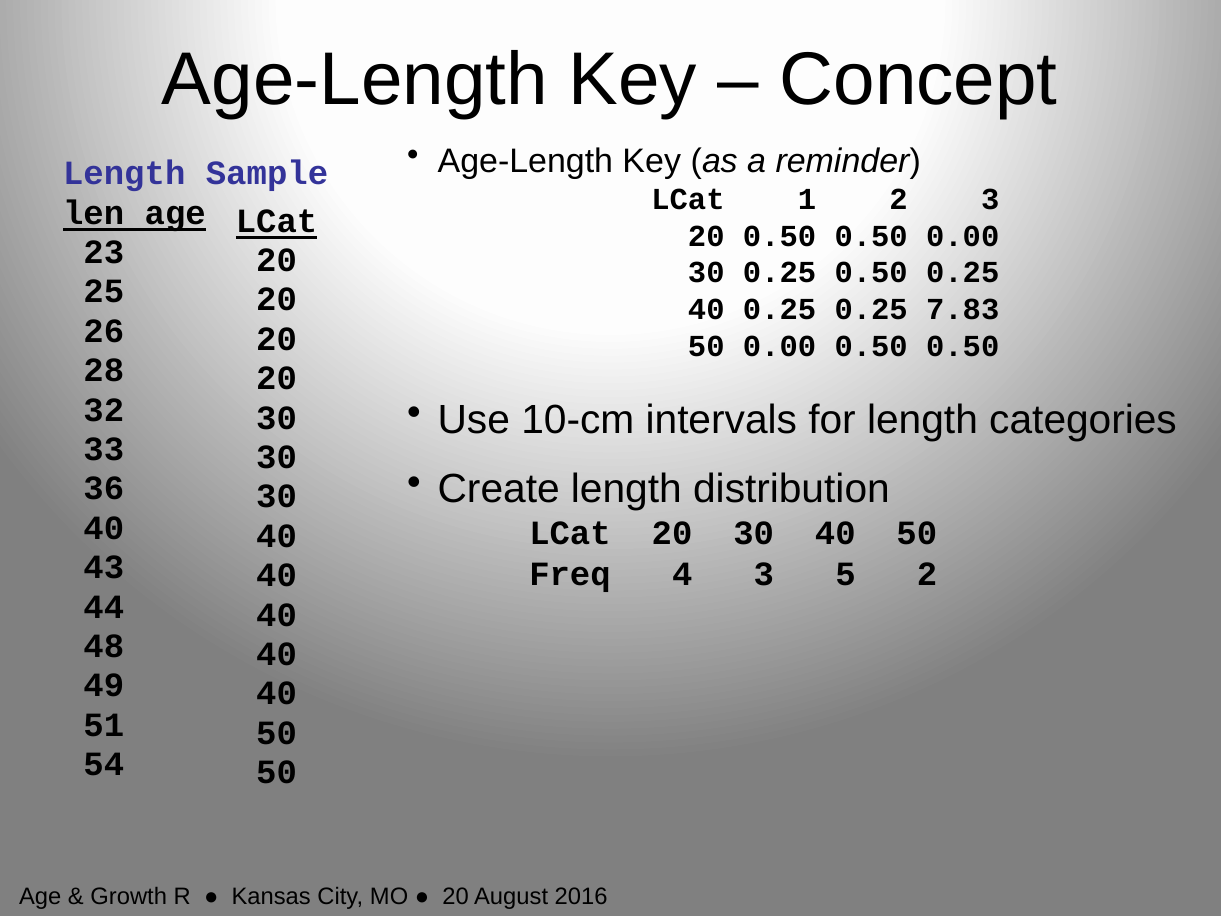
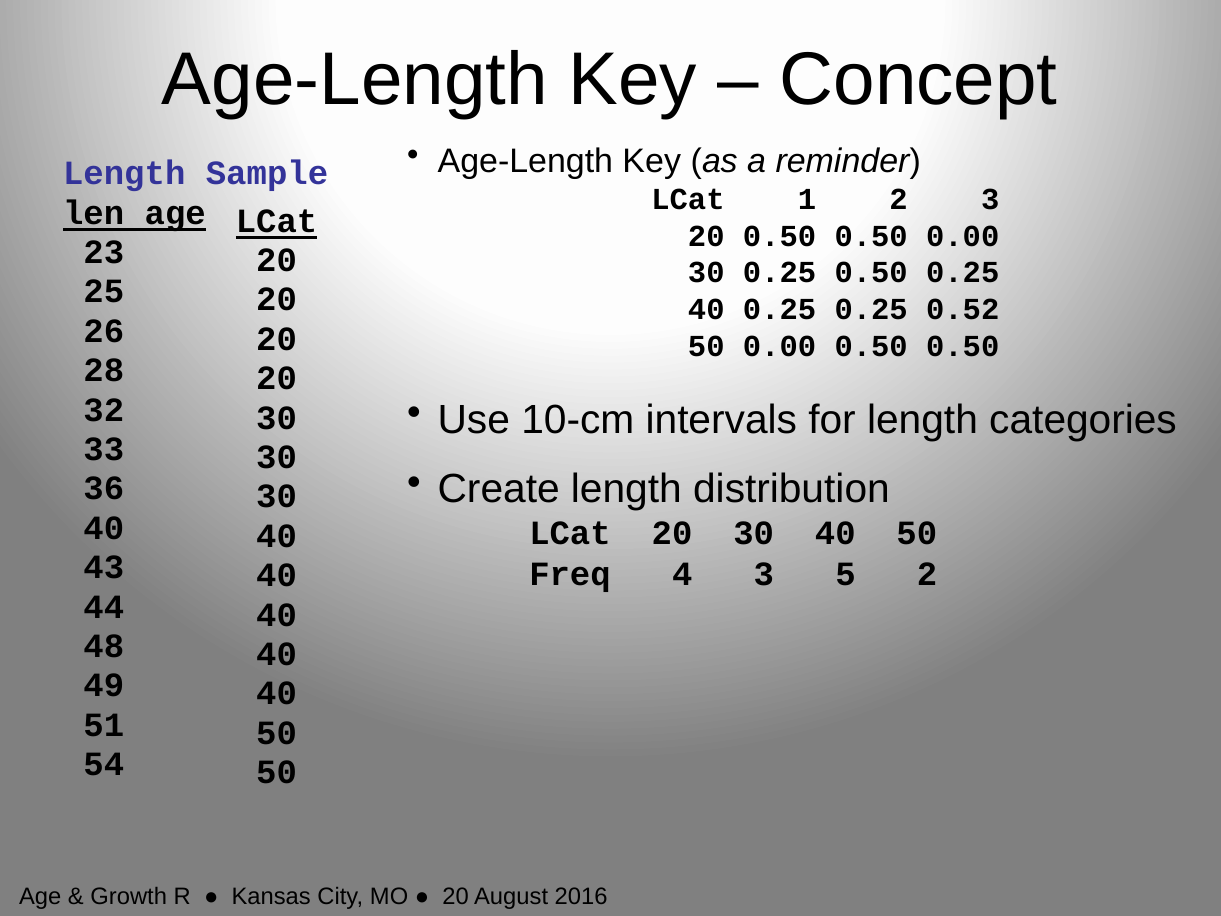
7.83: 7.83 -> 0.52 (963, 309)
